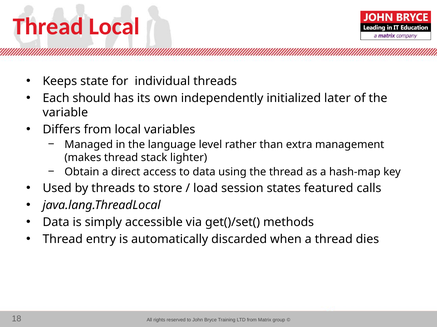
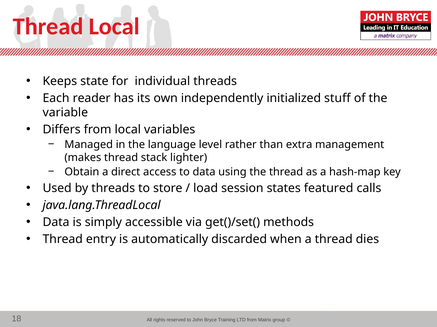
should: should -> reader (92, 98)
later: later -> stuff (337, 98)
